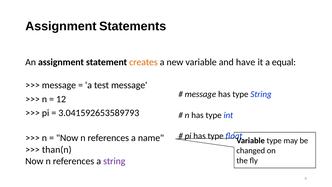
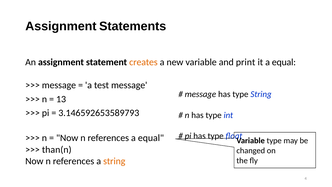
have: have -> print (246, 62)
12: 12 -> 13 (61, 99)
3.041592653589793: 3.041592653589793 -> 3.146592653589793 (99, 113)
references a name: name -> equal (151, 138)
string colour: purple -> orange (114, 161)
